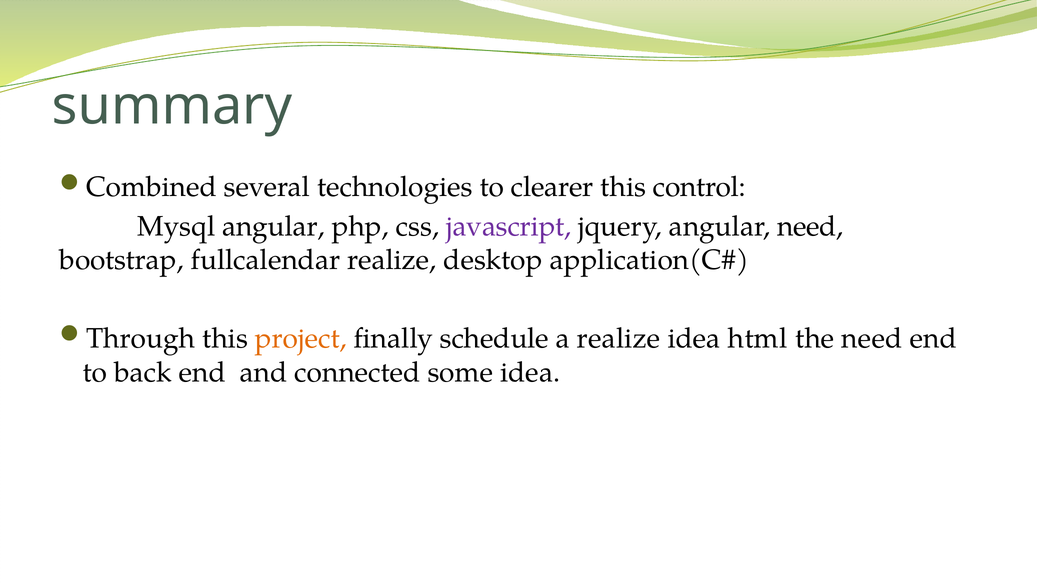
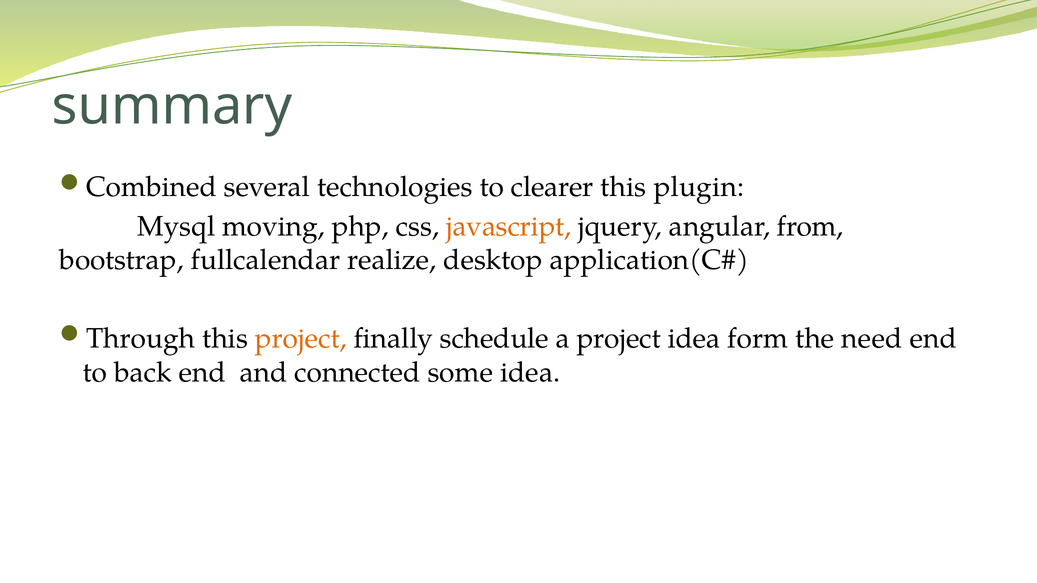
control: control -> plugin (699, 187)
Mysql angular: angular -> moving (273, 227)
javascript colour: purple -> orange (509, 227)
angular need: need -> from (810, 227)
a realize: realize -> project (619, 339)
html: html -> form (758, 339)
